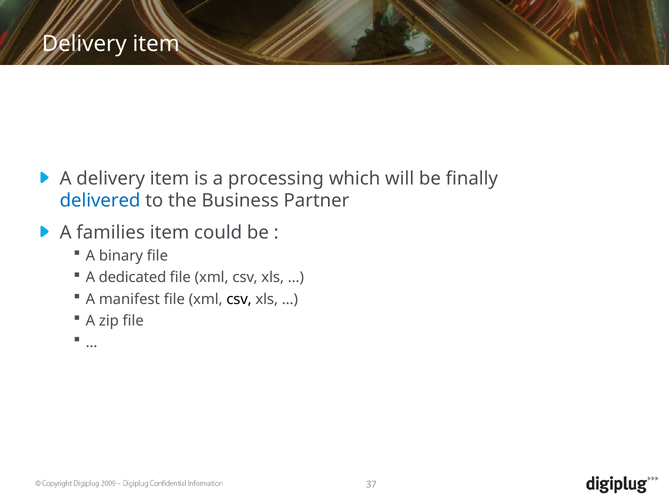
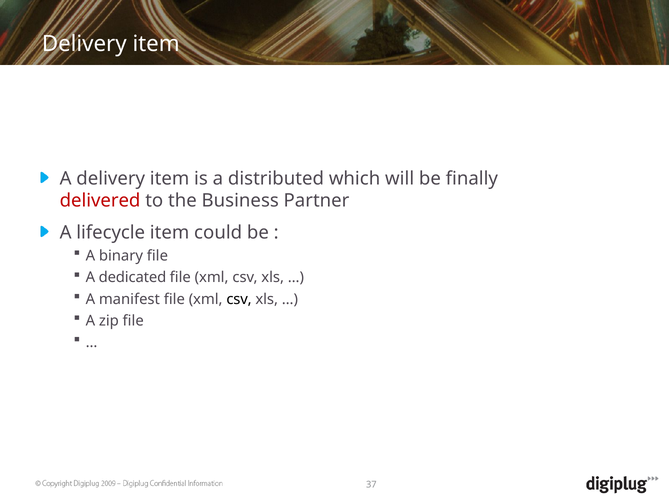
processing: processing -> distributed (276, 178)
delivered colour: blue -> red (100, 201)
families: families -> lifecycle (111, 232)
